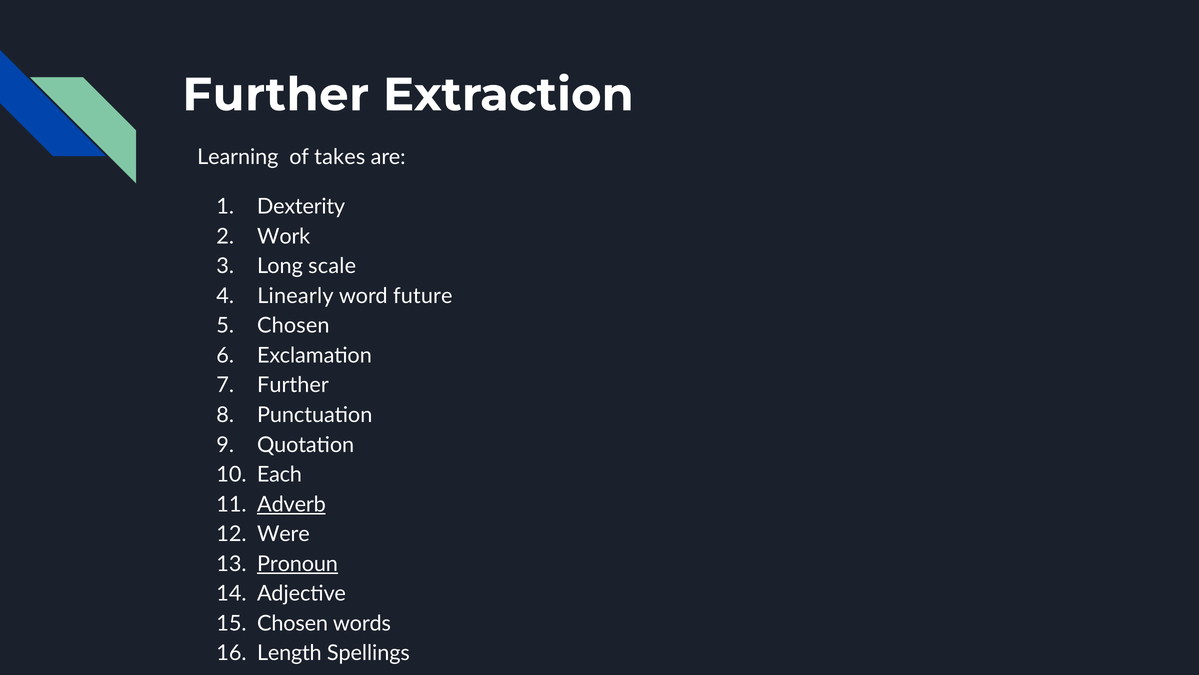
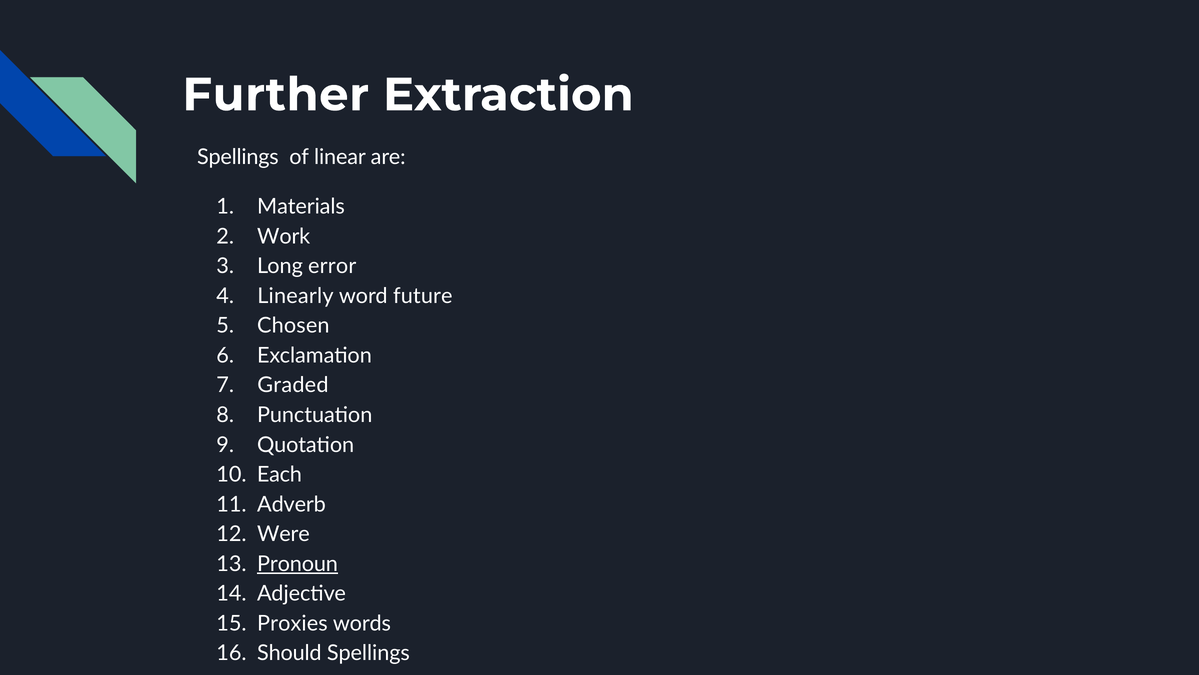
Learning: Learning -> Spellings (238, 157)
takes: takes -> linear (340, 157)
Dexterity: Dexterity -> Materials (301, 207)
scale: scale -> error (332, 266)
Further: Further -> Graded (293, 385)
Adverb underline: present -> none (291, 504)
Chosen: Chosen -> Proxies (292, 623)
Length: Length -> Should (289, 653)
